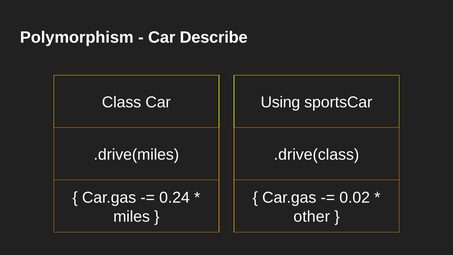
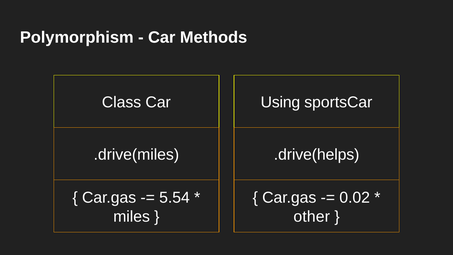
Describe: Describe -> Methods (214, 38)
.drive(class: .drive(class -> .drive(helps (317, 155)
0.24: 0.24 -> 5.54 (174, 198)
